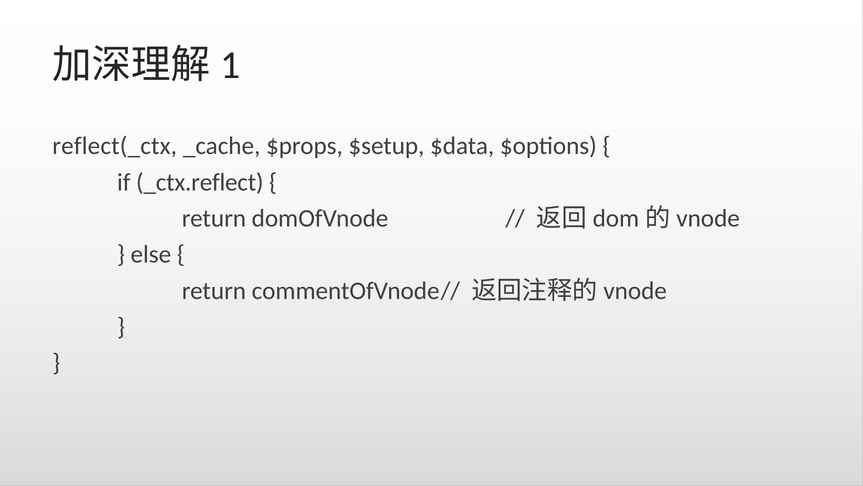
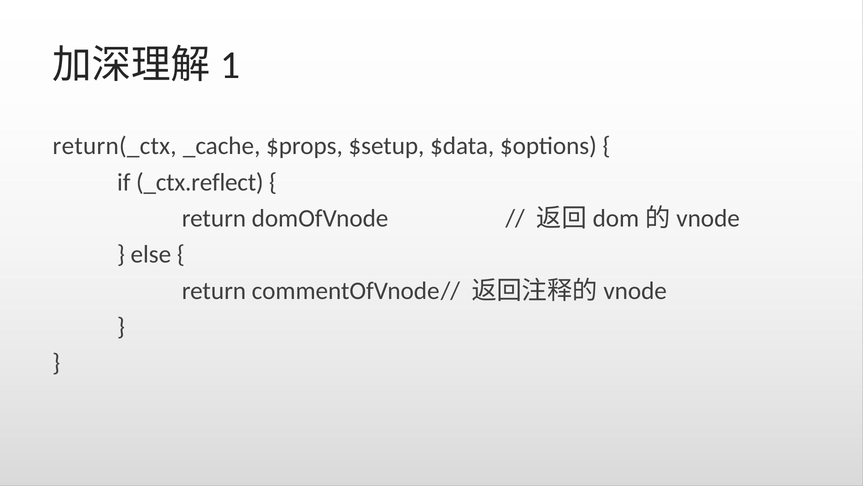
reflect(_ctx: reflect(_ctx -> return(_ctx (115, 146)
